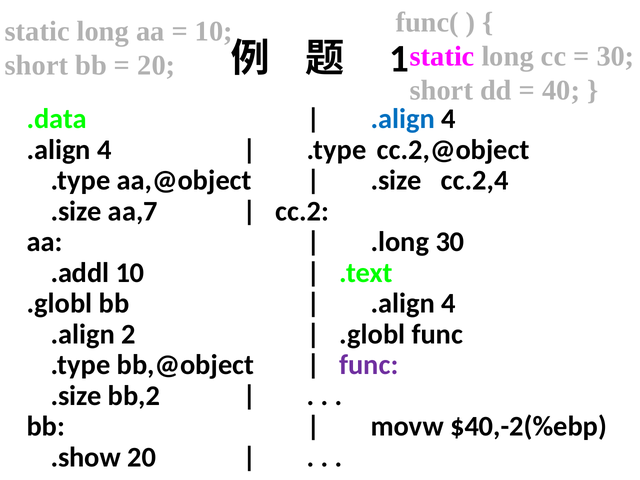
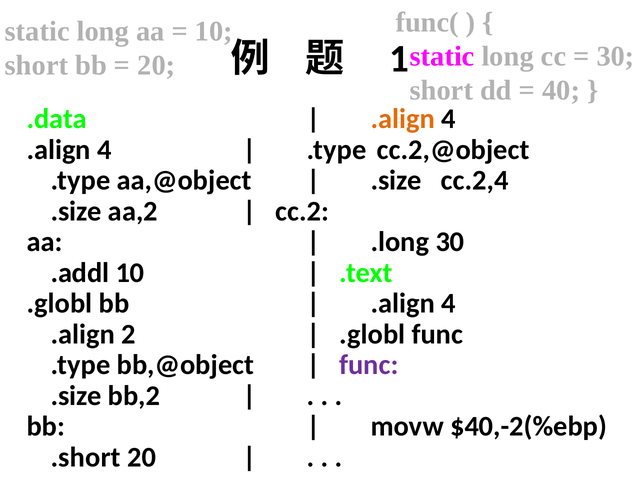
.align colour: blue -> orange (403, 119)
aa,7: aa,7 -> aa,2 (133, 211)
.show: .show -> .short (86, 457)
